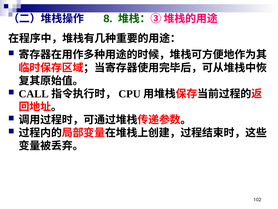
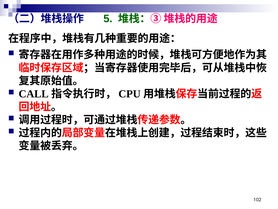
8: 8 -> 5 (108, 19)
